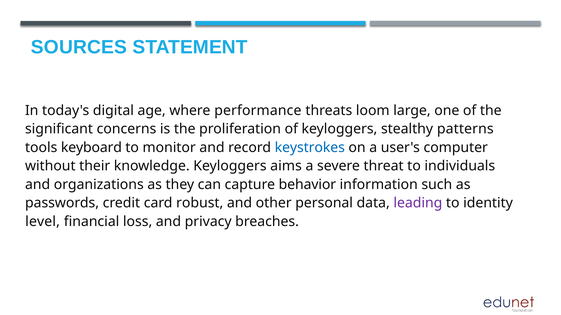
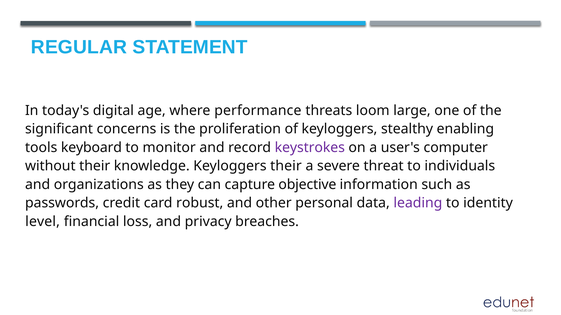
SOURCES: SOURCES -> REGULAR (79, 47)
patterns: patterns -> enabling (465, 129)
keystrokes colour: blue -> purple (310, 148)
Keyloggers aims: aims -> their (286, 166)
behavior: behavior -> objective (307, 185)
